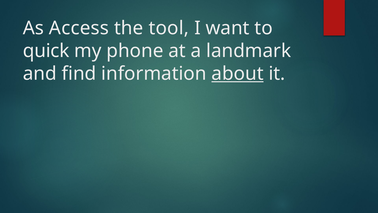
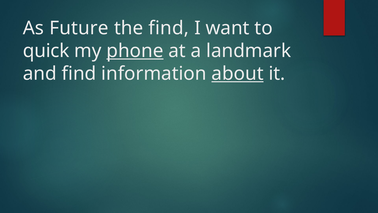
Access: Access -> Future (79, 28)
the tool: tool -> find (169, 28)
phone underline: none -> present (135, 51)
